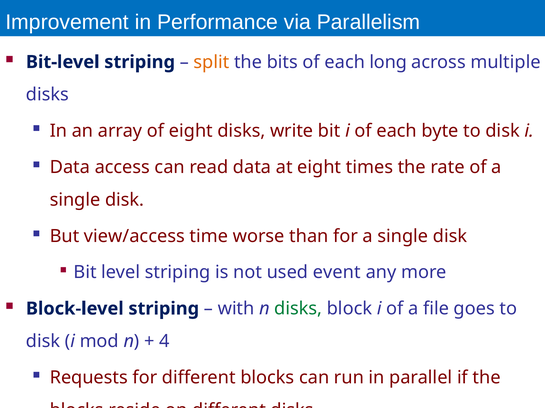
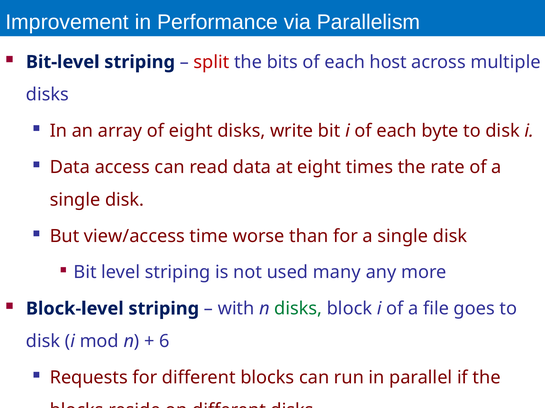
split colour: orange -> red (211, 62)
each long: long -> host (388, 62)
event: event -> many (337, 273)
4: 4 -> 6 (164, 342)
